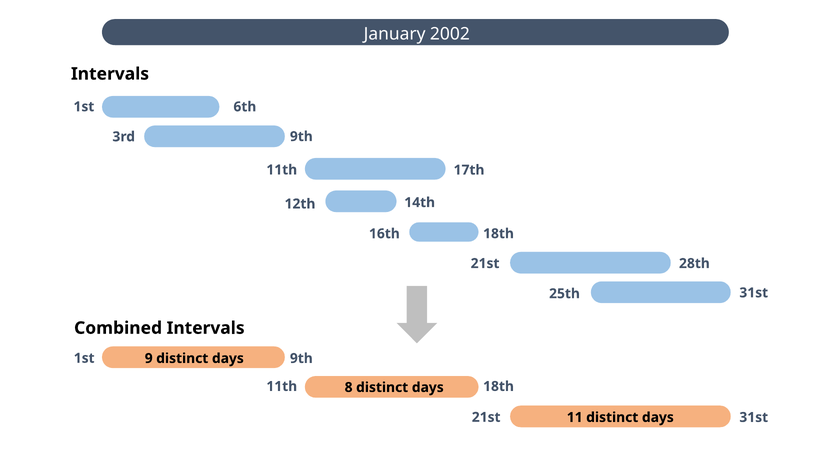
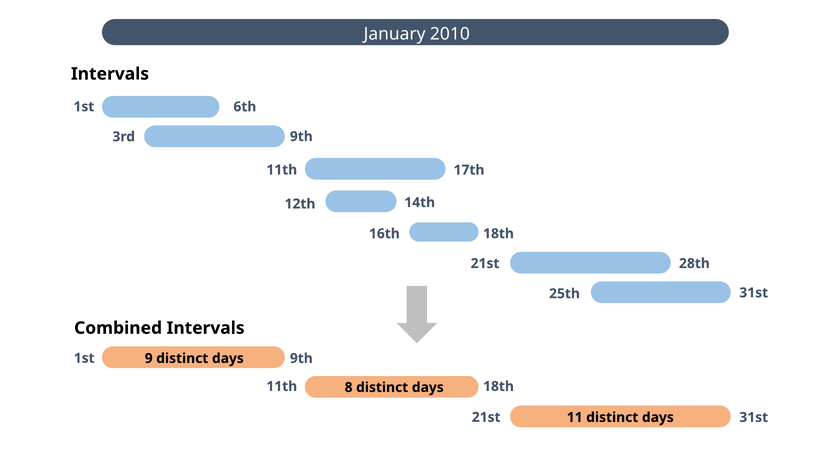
2002: 2002 -> 2010 (450, 34)
